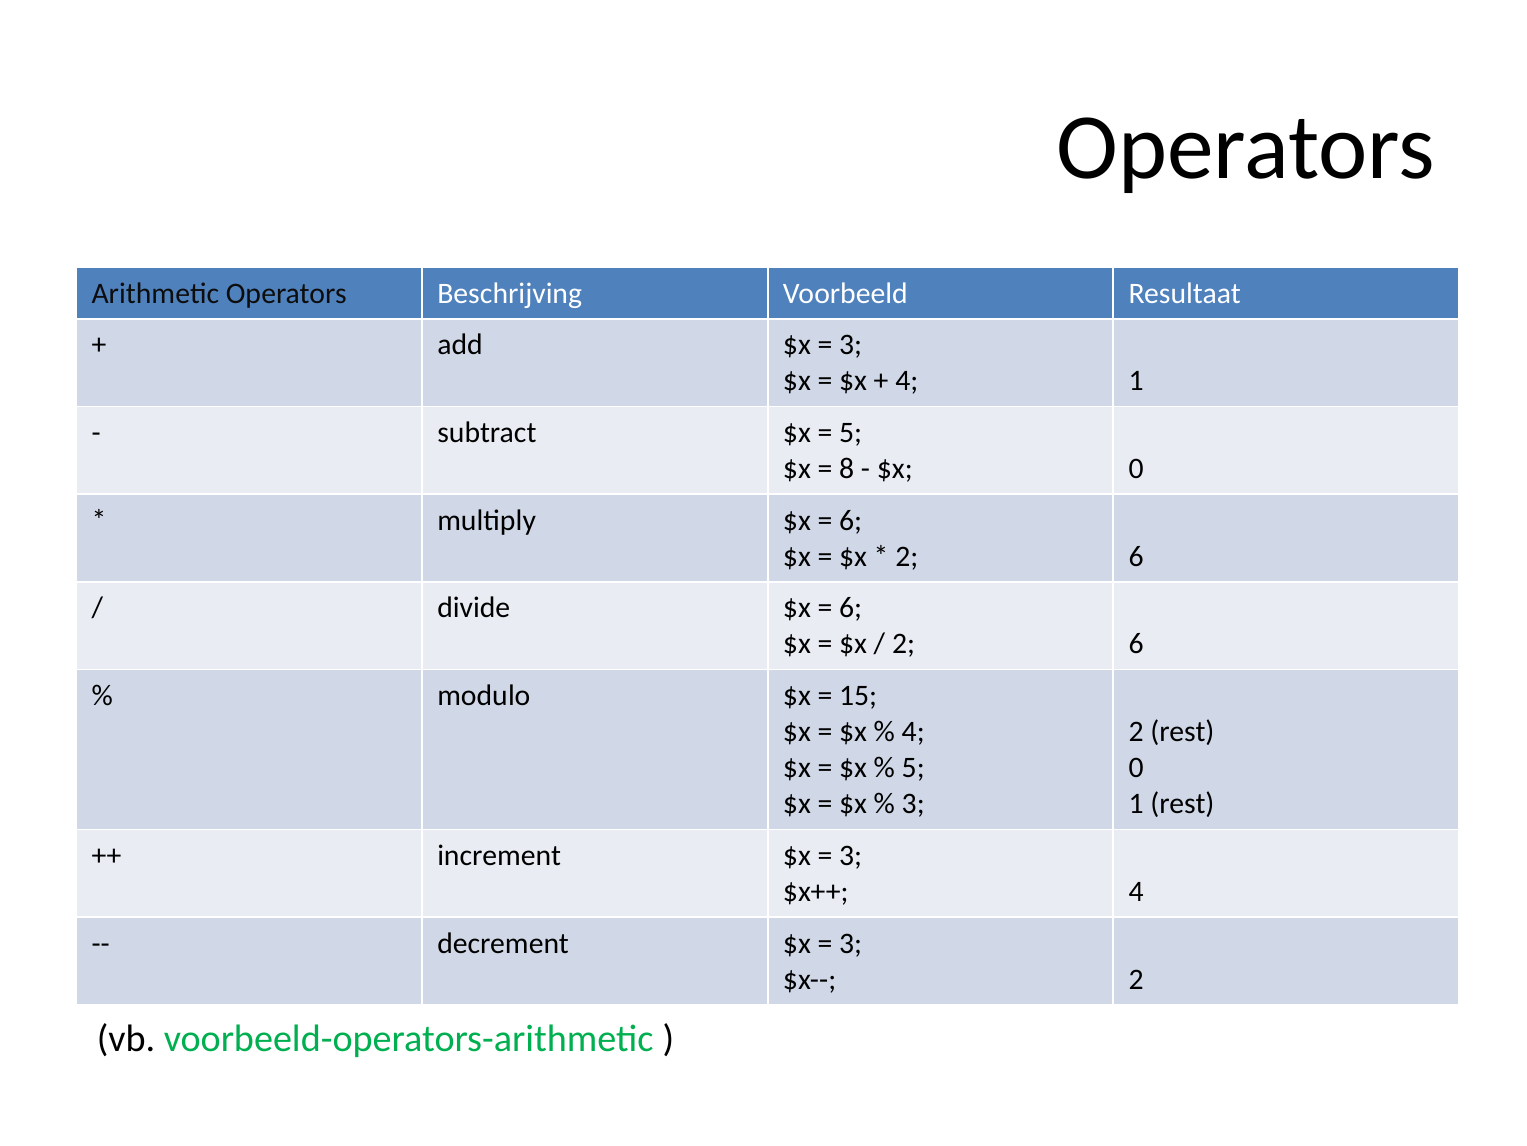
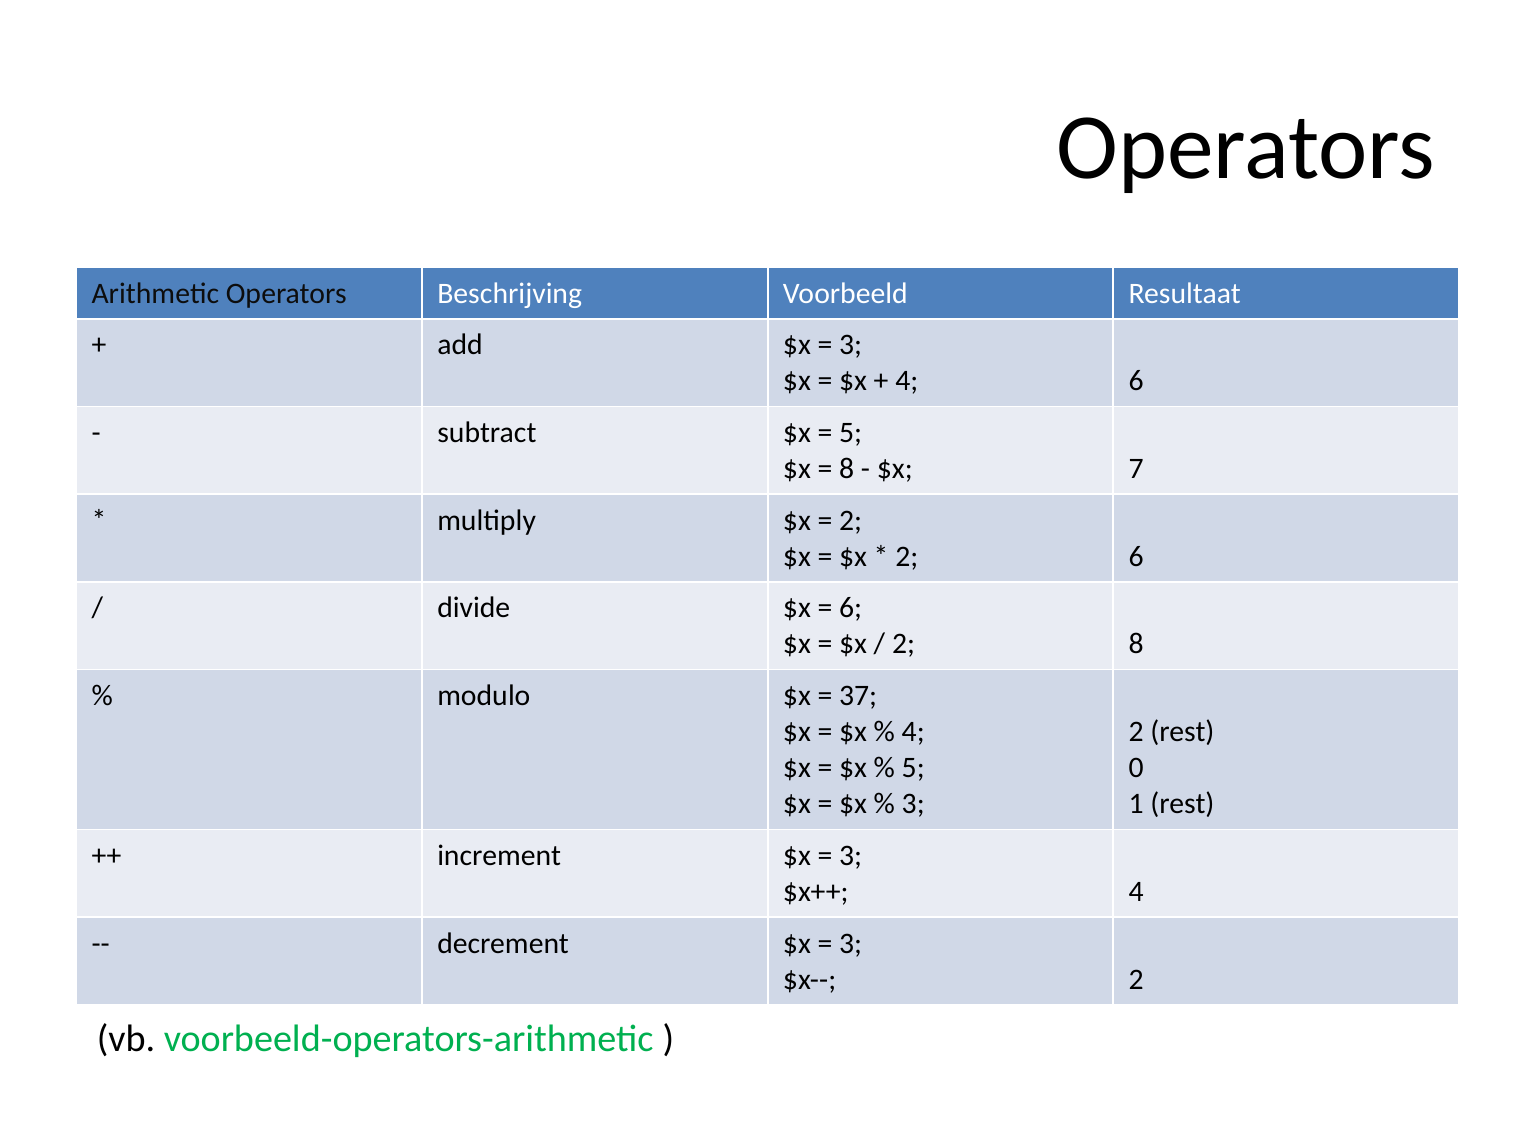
4 1: 1 -> 6 (1136, 381)
$x 0: 0 -> 7 (1136, 468)
6: 6 -> 2 (851, 520)
6: 6 -> 8 (1136, 644)
15: 15 -> 37 (858, 695)
